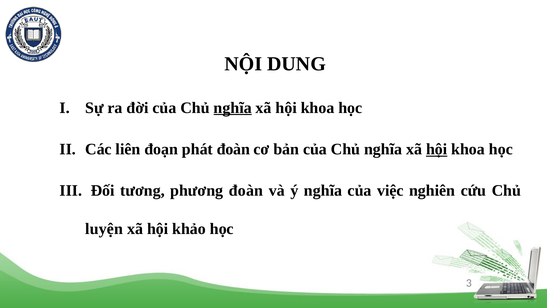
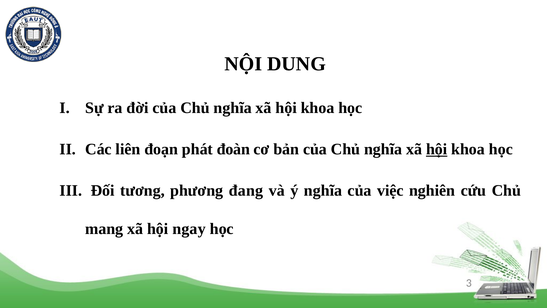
nghĩa underline: present -> none (233, 108)
phương đoàn: đoàn -> đang (246, 190)
luyện: luyện -> mang (104, 229)
khảo: khảo -> ngay (189, 229)
